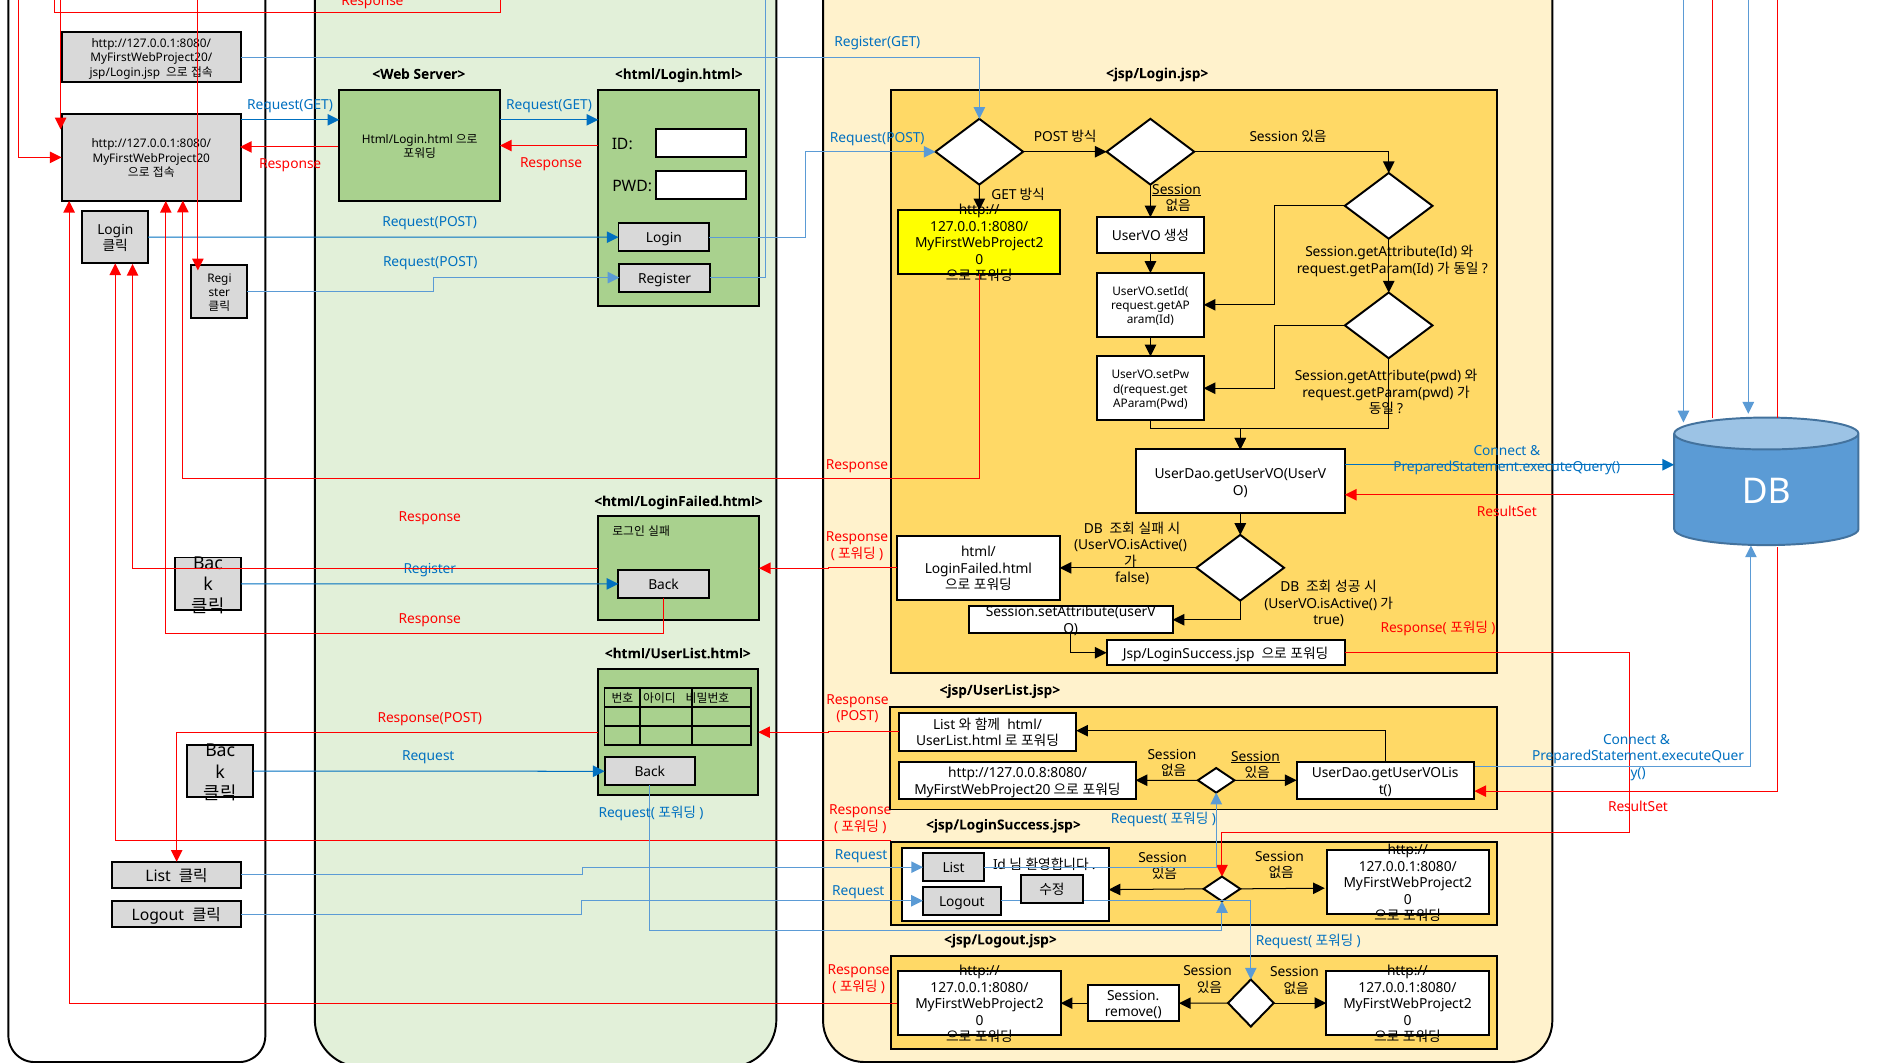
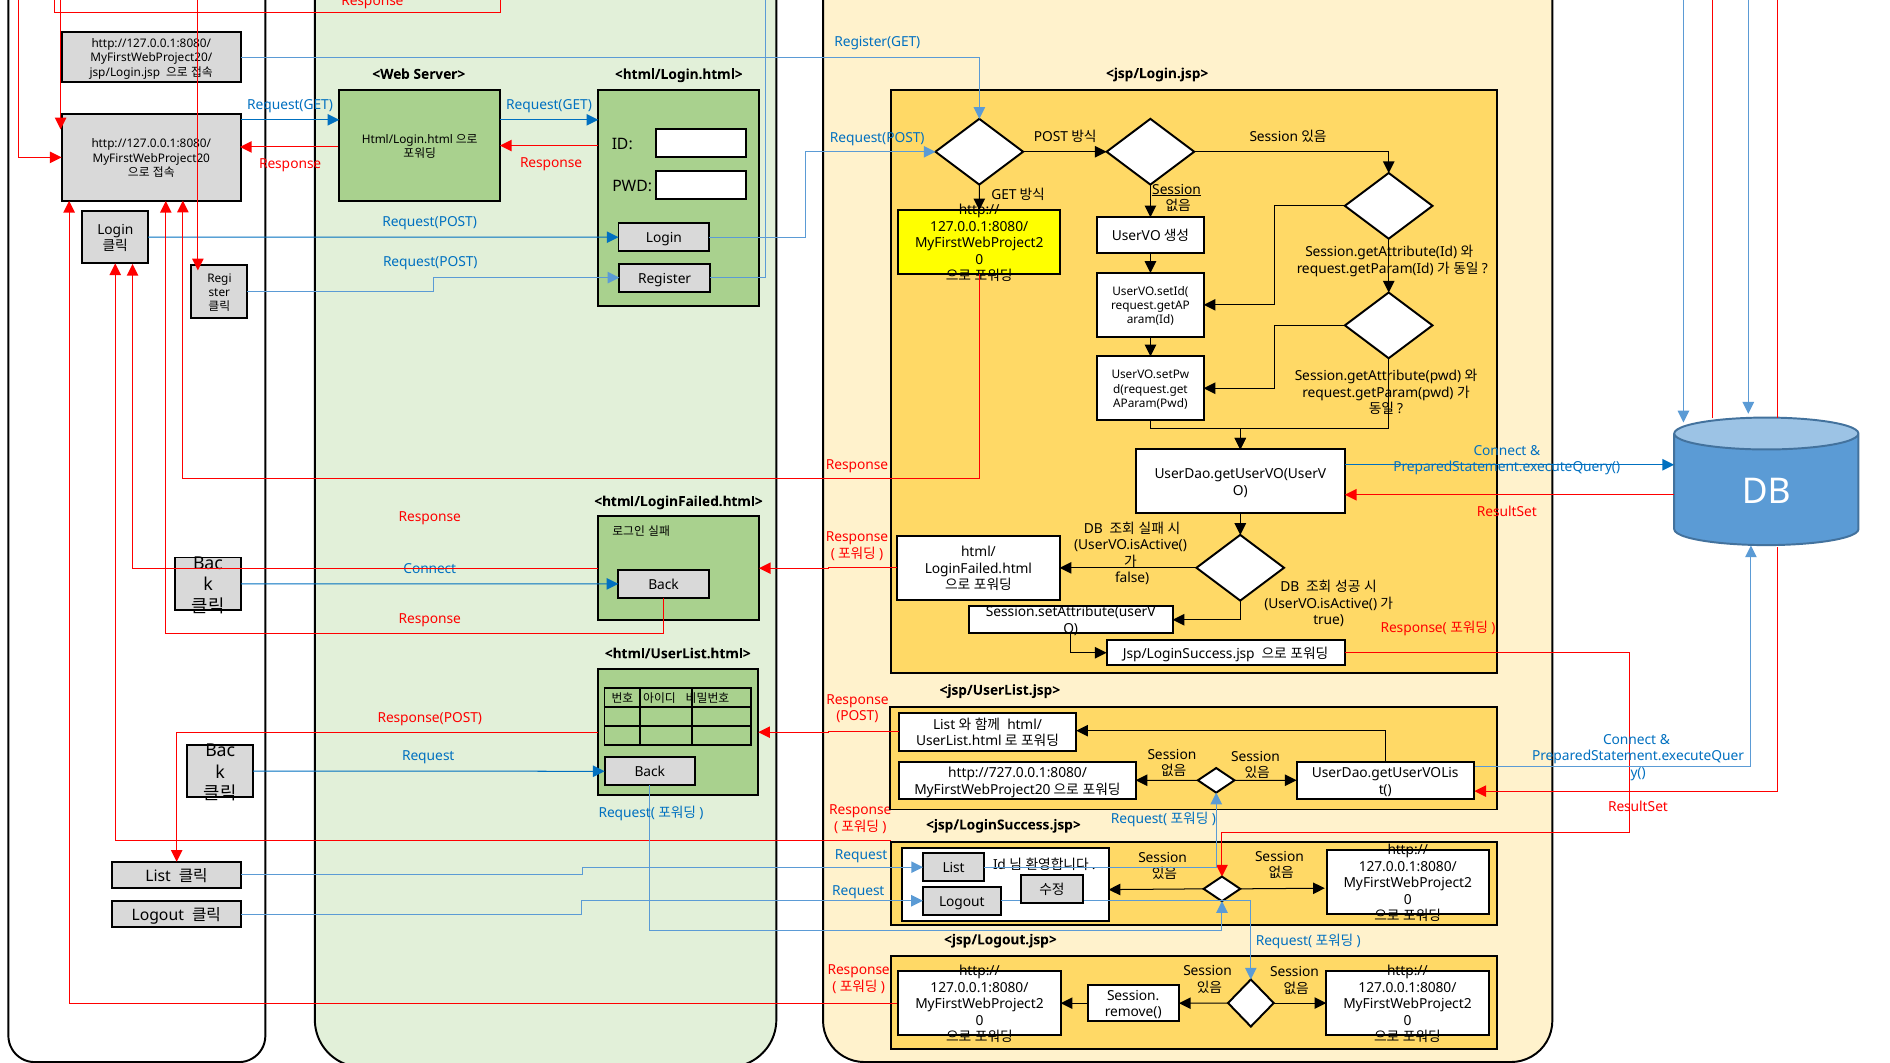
Register: Register -> Connect (430, 569)
Session underline: present -> none (1255, 757)
http://127.0.0.8:8080/: http://127.0.0.8:8080/ -> http://727.0.0.1:8080/ (1018, 773)
